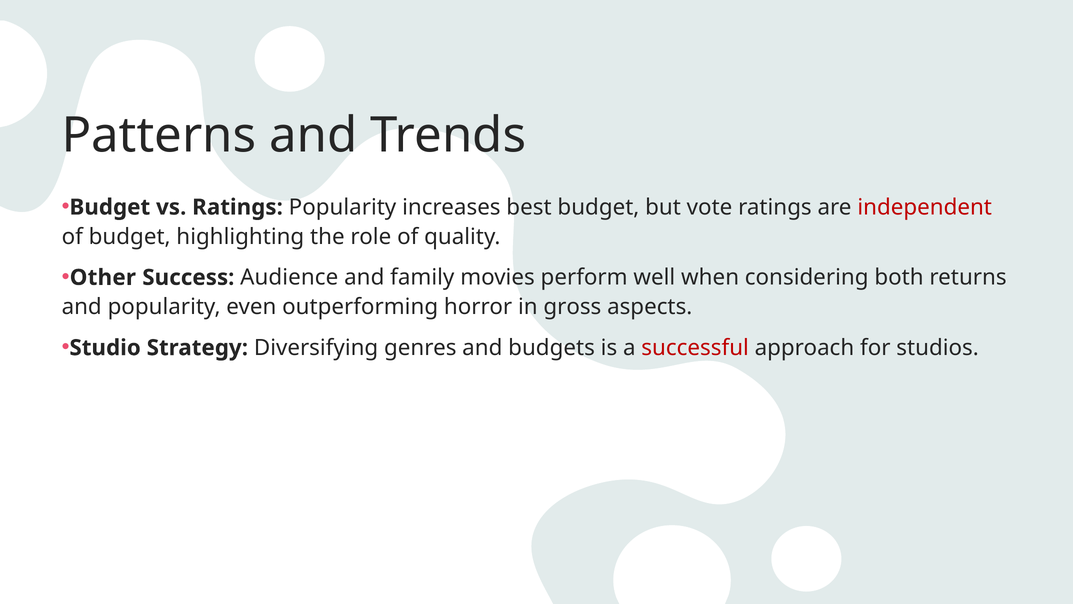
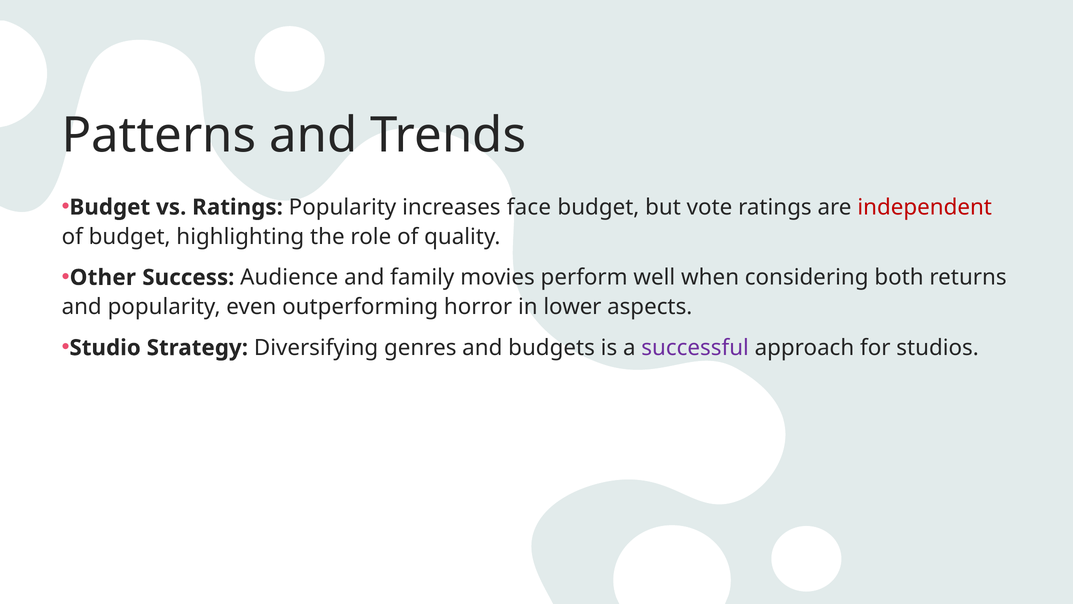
best: best -> face (529, 207)
gross: gross -> lower (572, 307)
successful colour: red -> purple (695, 348)
